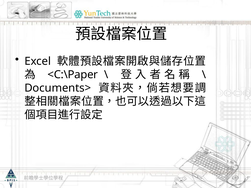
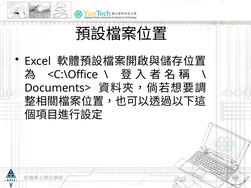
<C:\Paper: <C:\Paper -> <C:\Office (73, 75)
